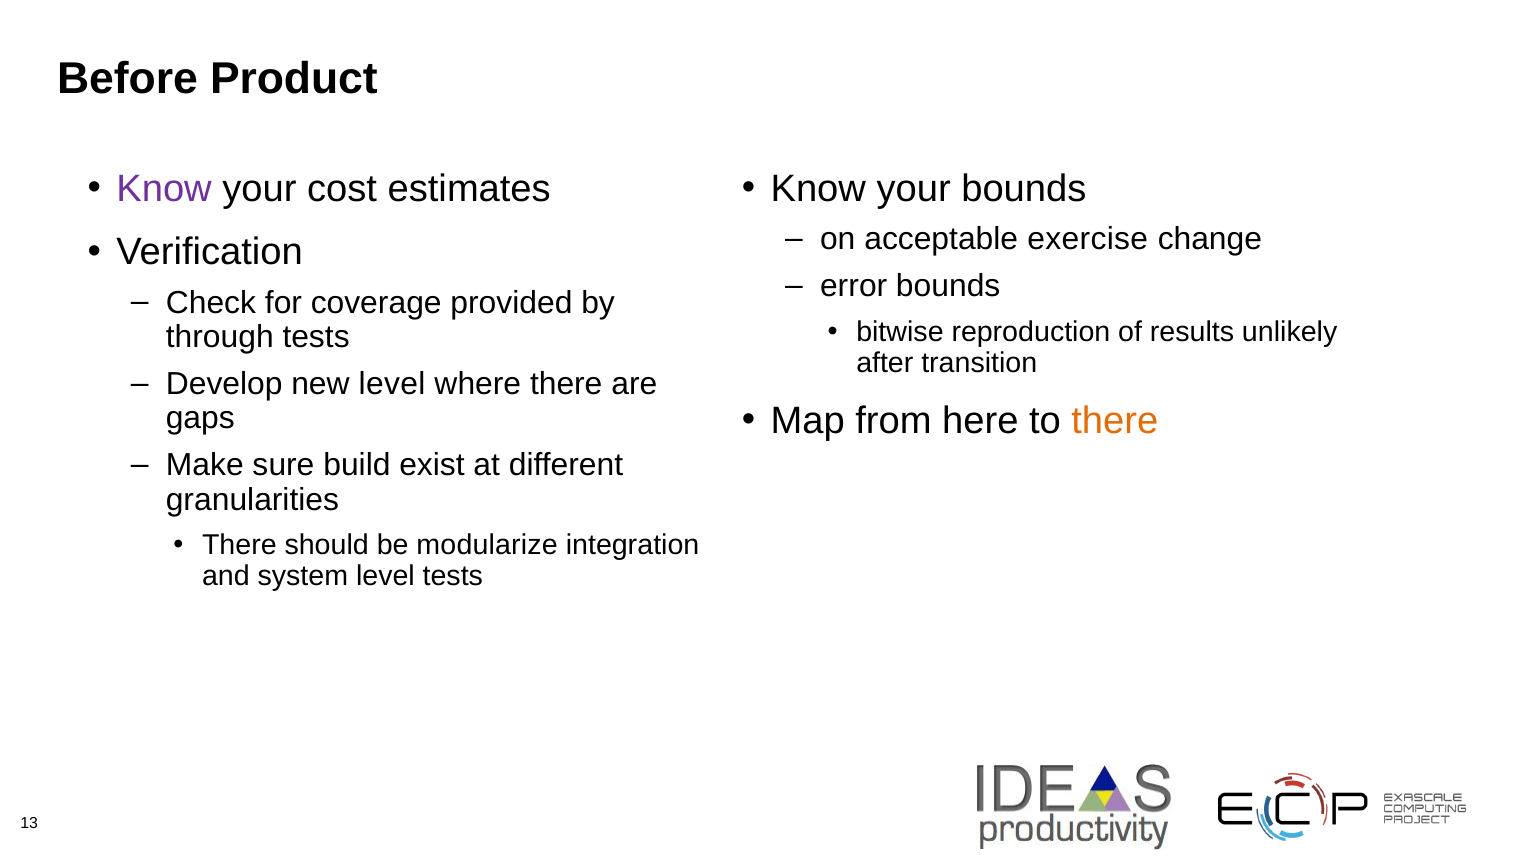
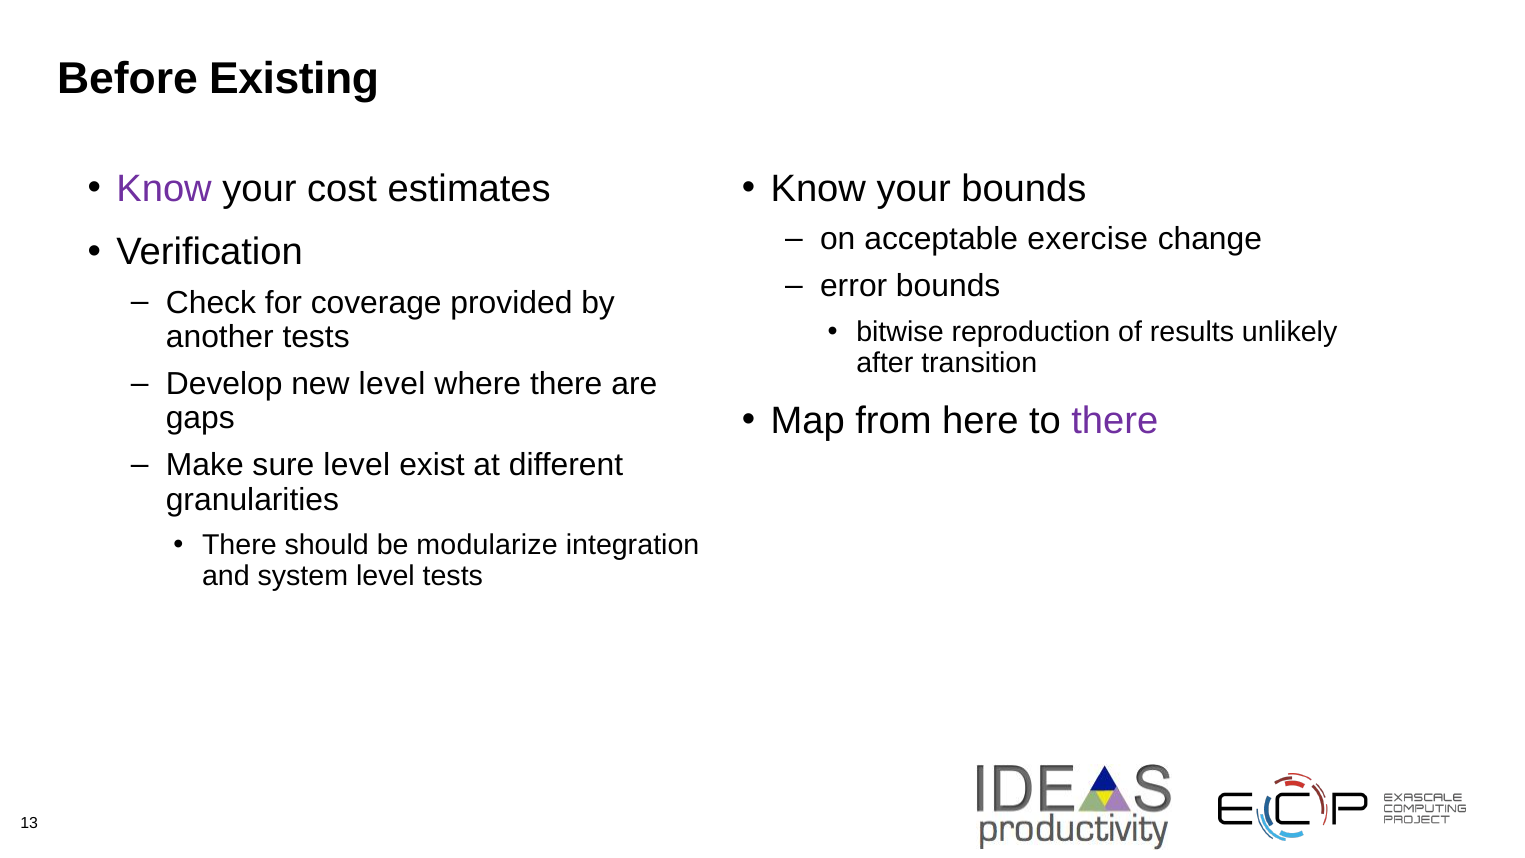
Product: Product -> Existing (294, 79)
through: through -> another (220, 337)
there colour: orange -> purple (1115, 421)
sure build: build -> level (357, 465)
